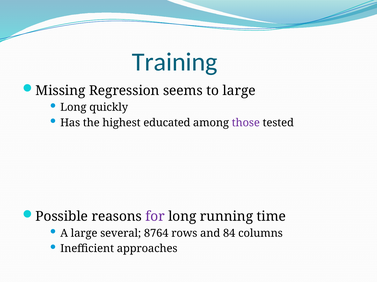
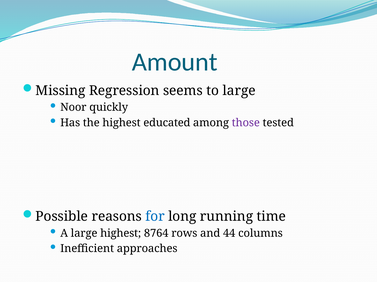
Training: Training -> Amount (175, 62)
Long: Long -> Noor (73, 108)
for colour: purple -> blue (155, 217)
large several: several -> highest (121, 234)
84: 84 -> 44 (229, 234)
